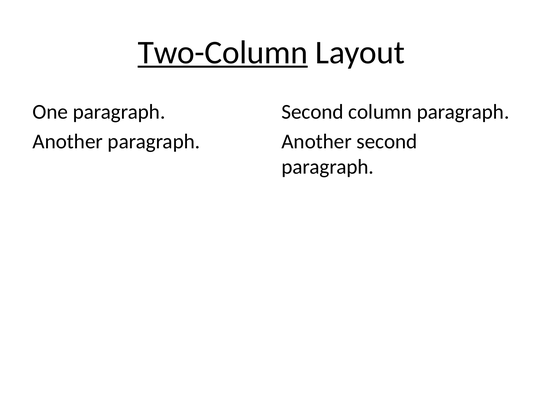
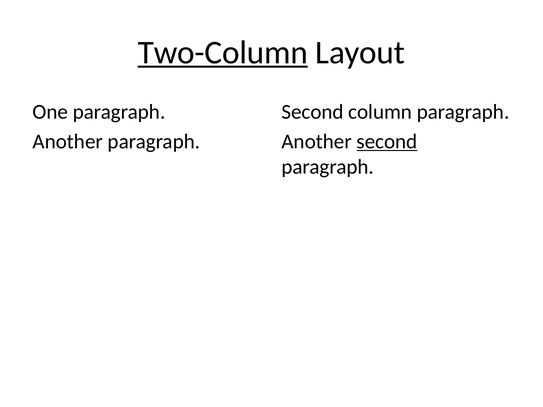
second underline: none -> present (387, 141)
